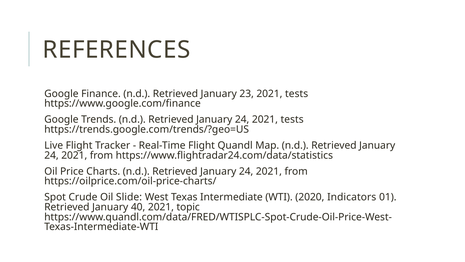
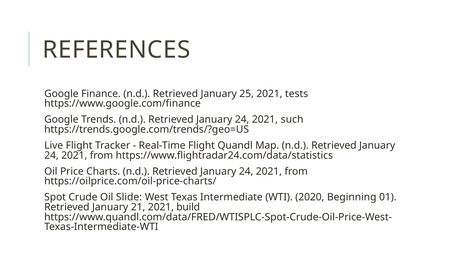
23: 23 -> 25 (247, 93)
24 2021 tests: tests -> such (292, 119)
Indicators: Indicators -> Beginning (352, 197)
40: 40 -> 21 (138, 207)
topic: topic -> build (188, 207)
